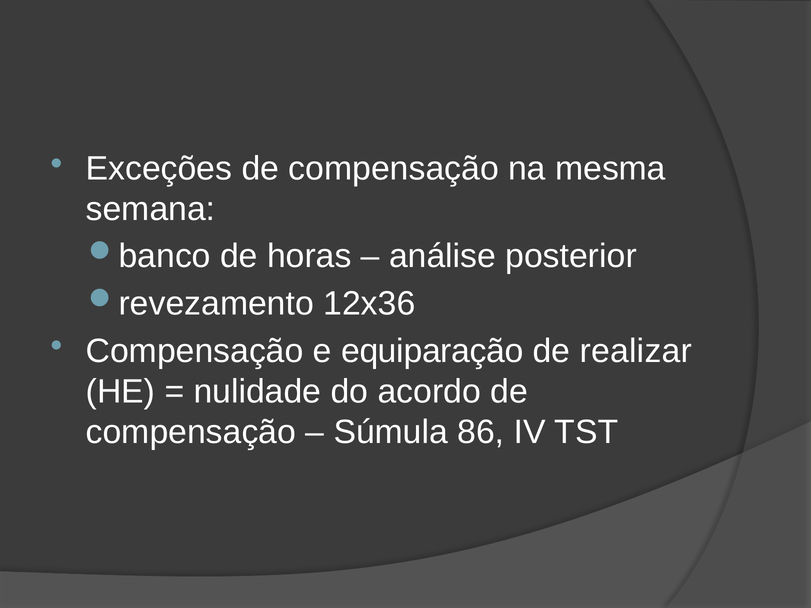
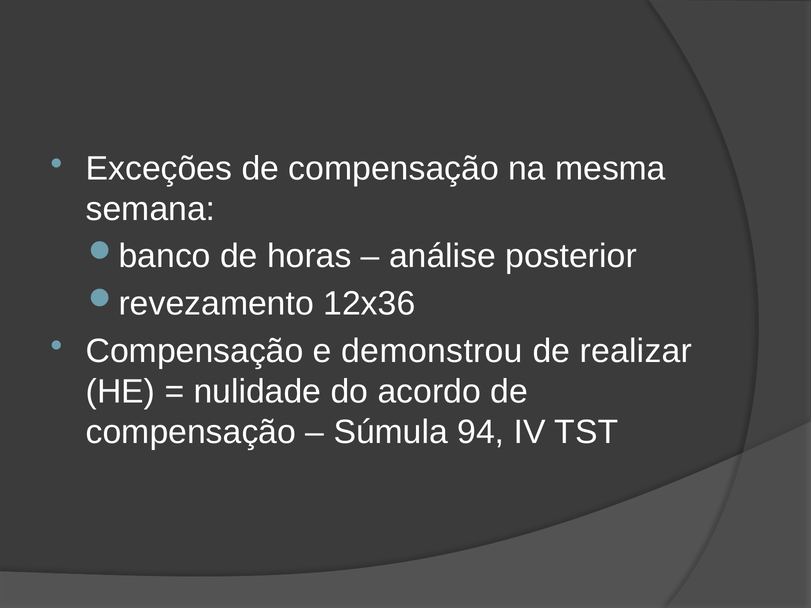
equiparação: equiparação -> demonstrou (432, 351)
86: 86 -> 94 (481, 432)
